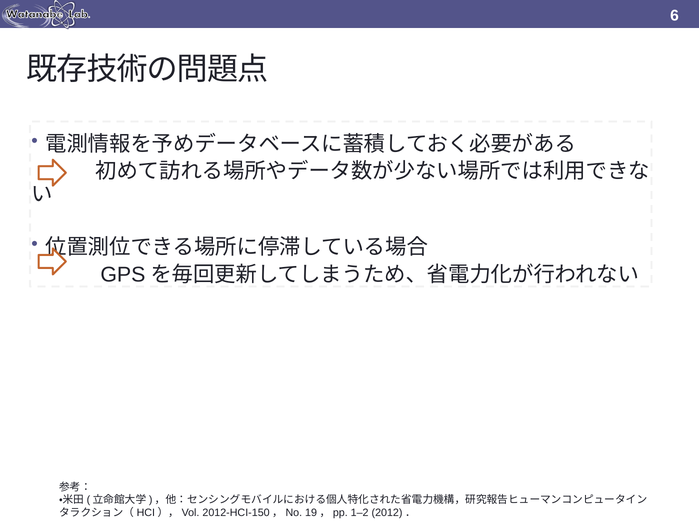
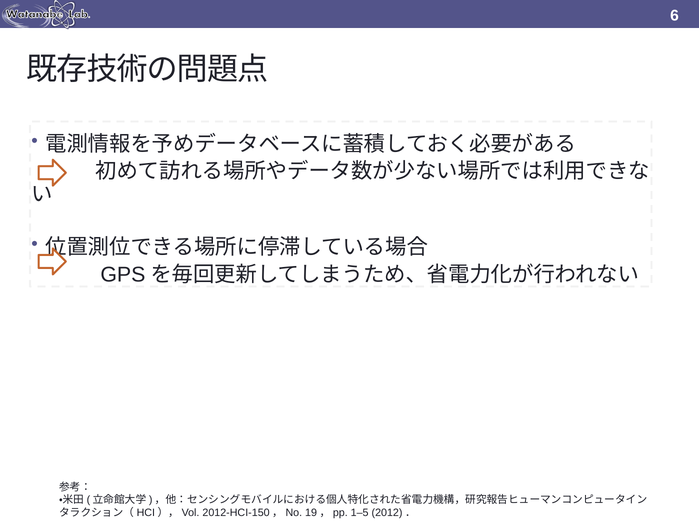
1–2: 1–2 -> 1–5 (360, 513)
